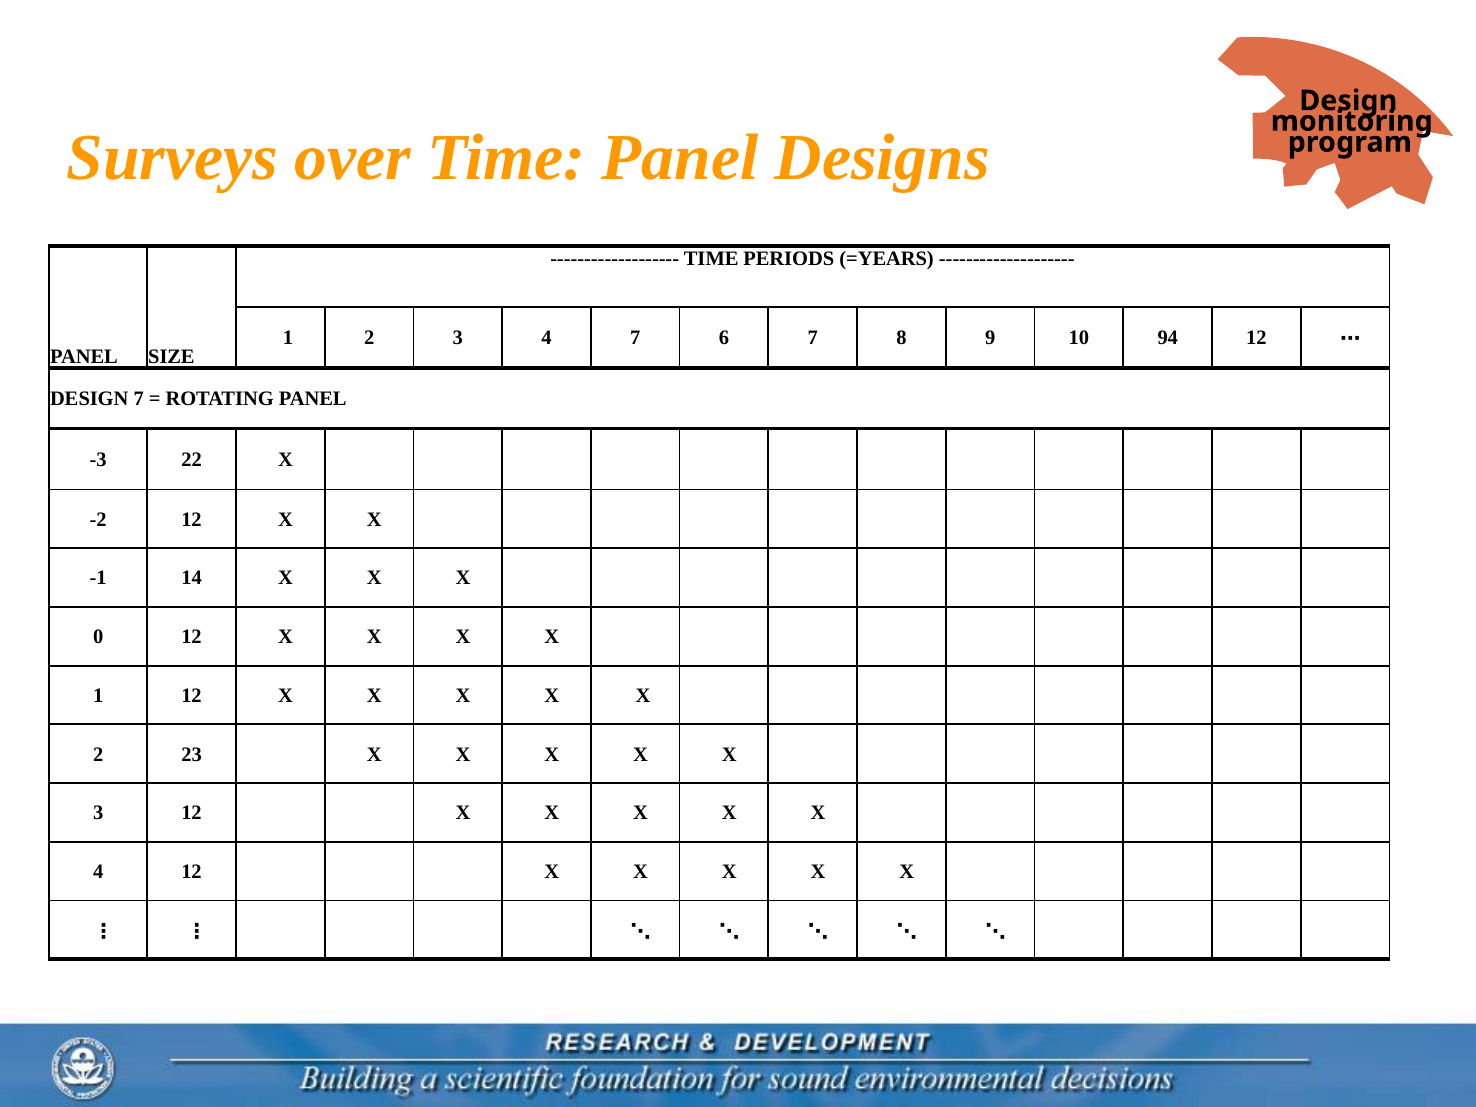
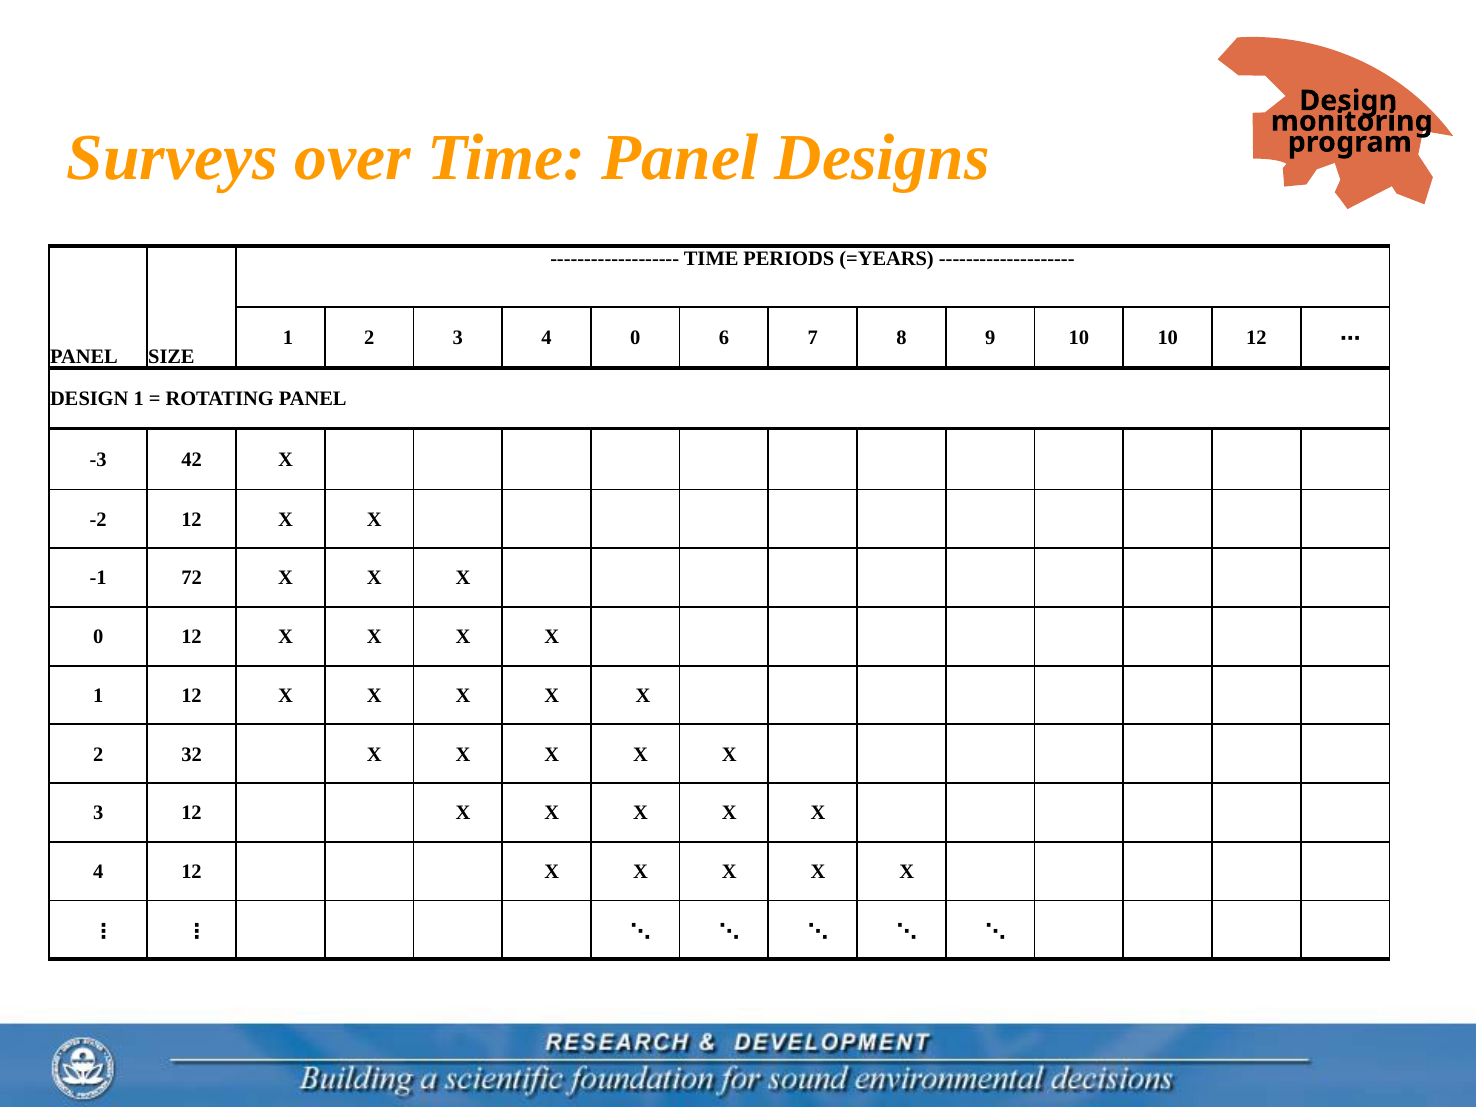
4 7: 7 -> 0 (635, 338)
10 94: 94 -> 10 (1168, 338)
DESIGN 7: 7 -> 1 (139, 399)
22: 22 -> 42 (192, 460)
14: 14 -> 72 (192, 578)
23: 23 -> 32 (192, 754)
